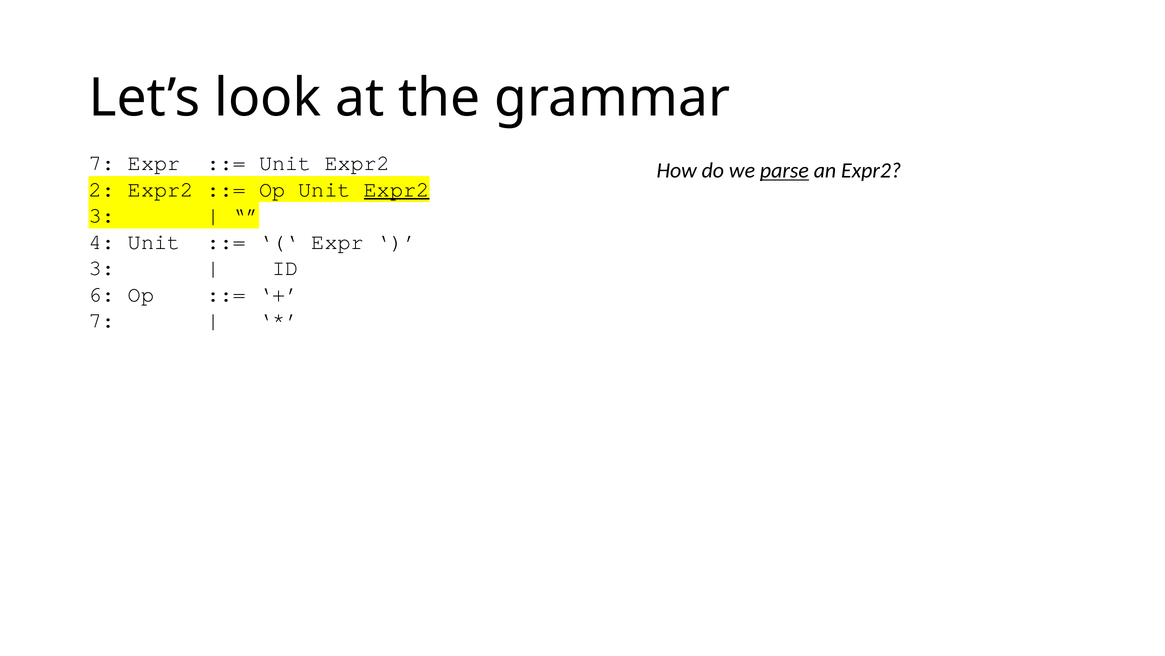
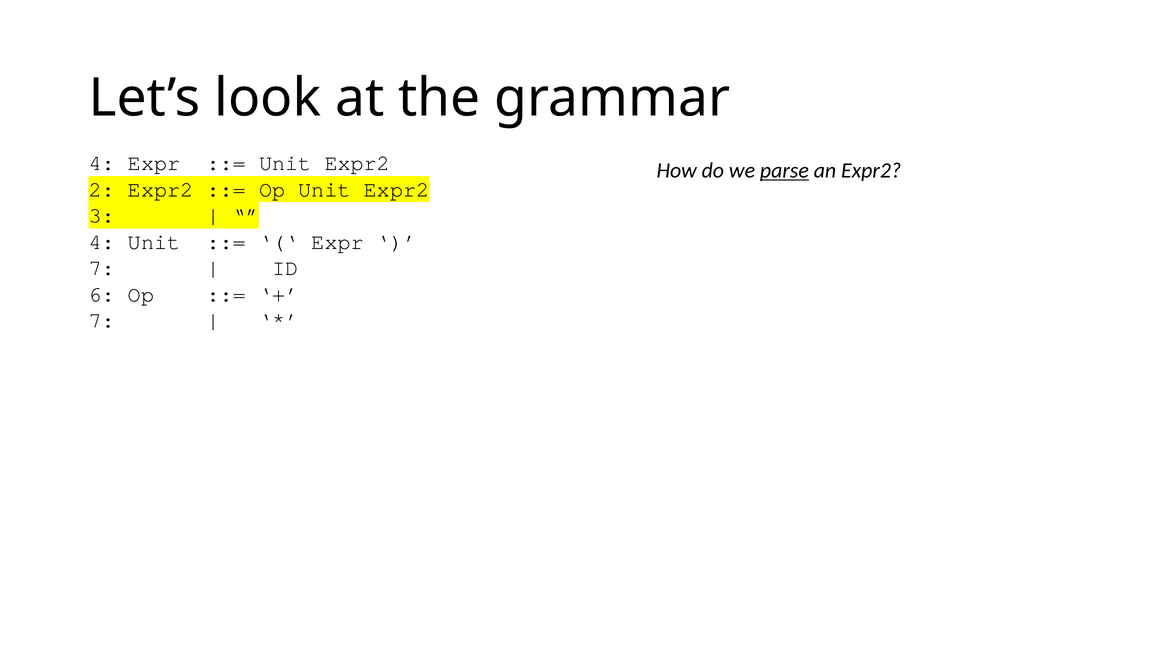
7: 7 -> 4 (102, 163)
Expr2 underline: present -> none (397, 189)
3: 3 -> 7 (102, 268)
